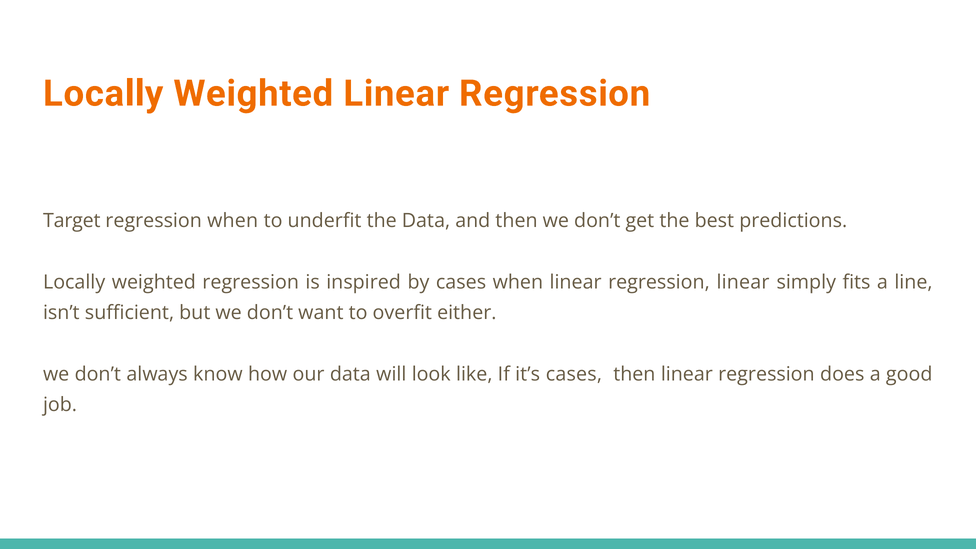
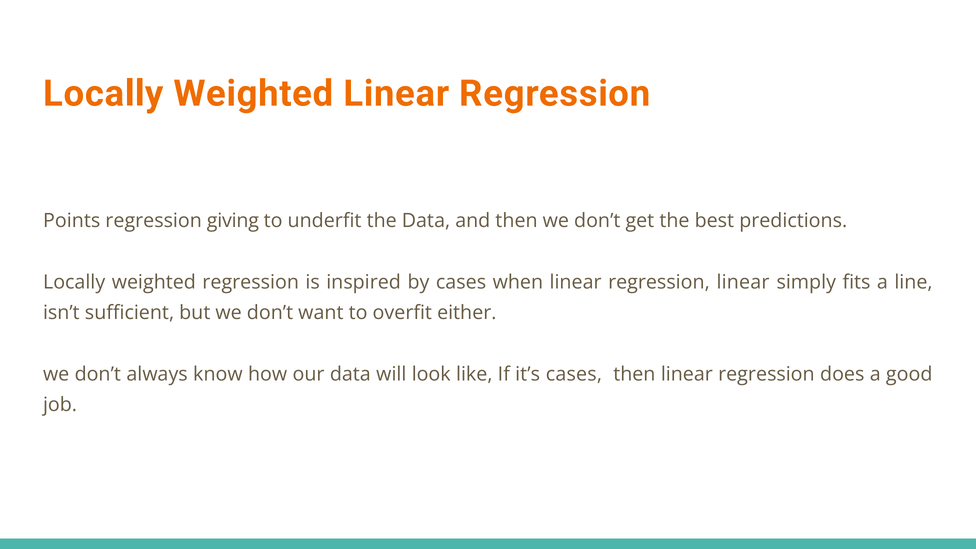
Target: Target -> Points (72, 221)
regression when: when -> giving (233, 221)
